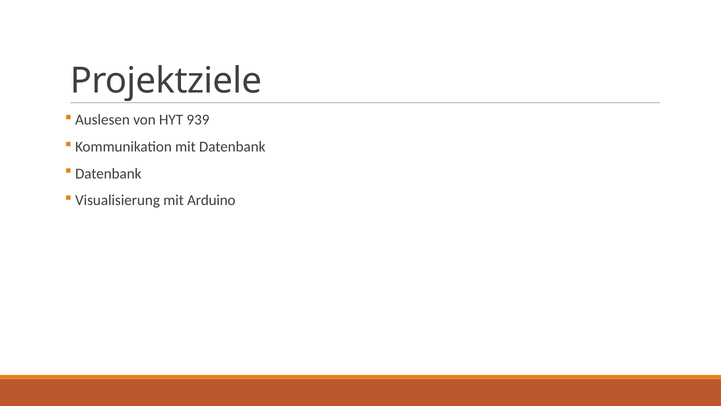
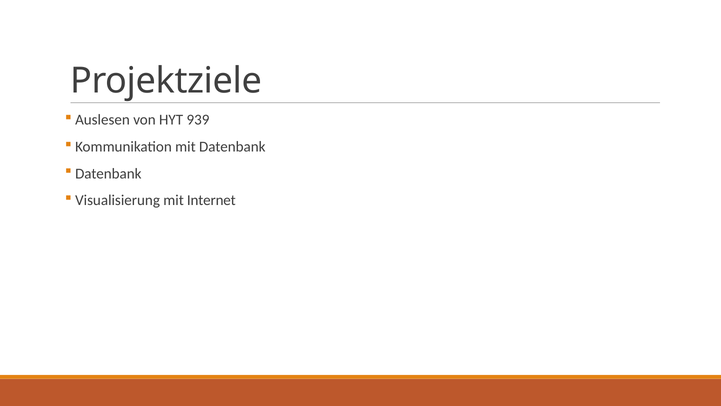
Arduino: Arduino -> Internet (211, 200)
